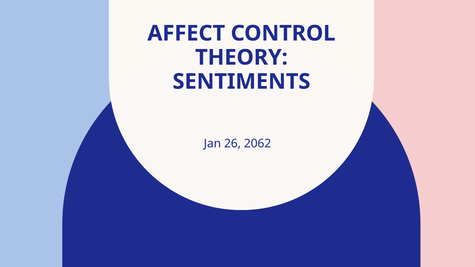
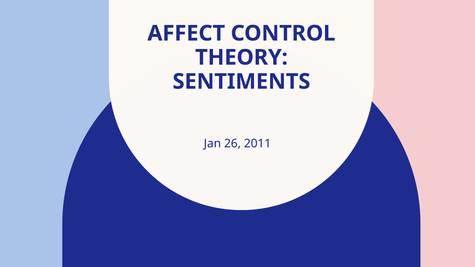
2062: 2062 -> 2011 (258, 144)
